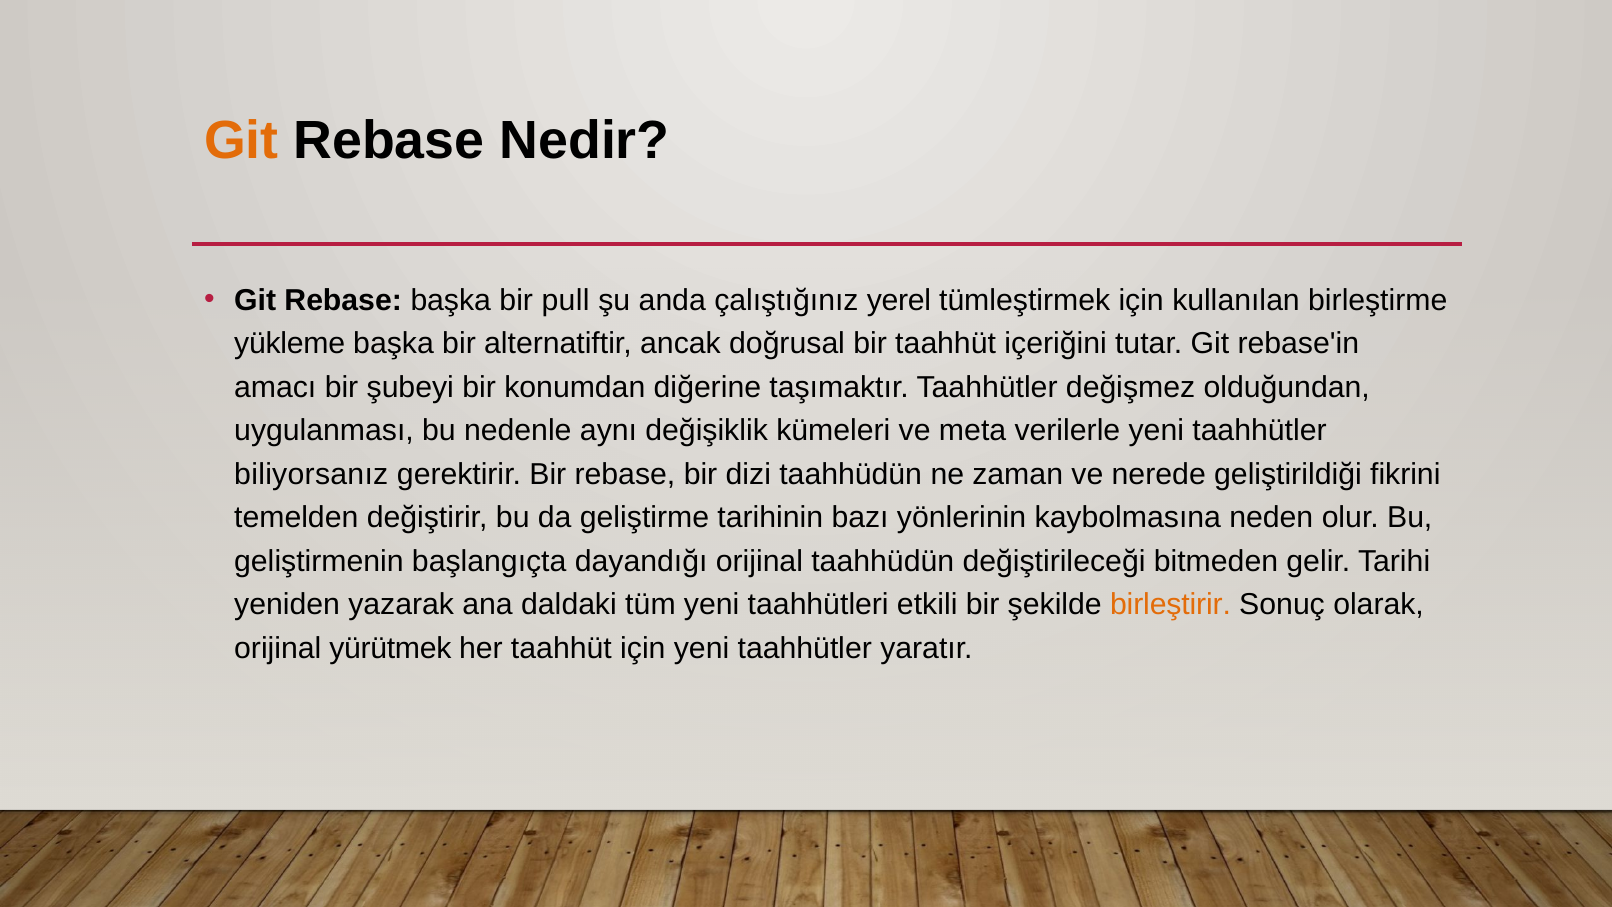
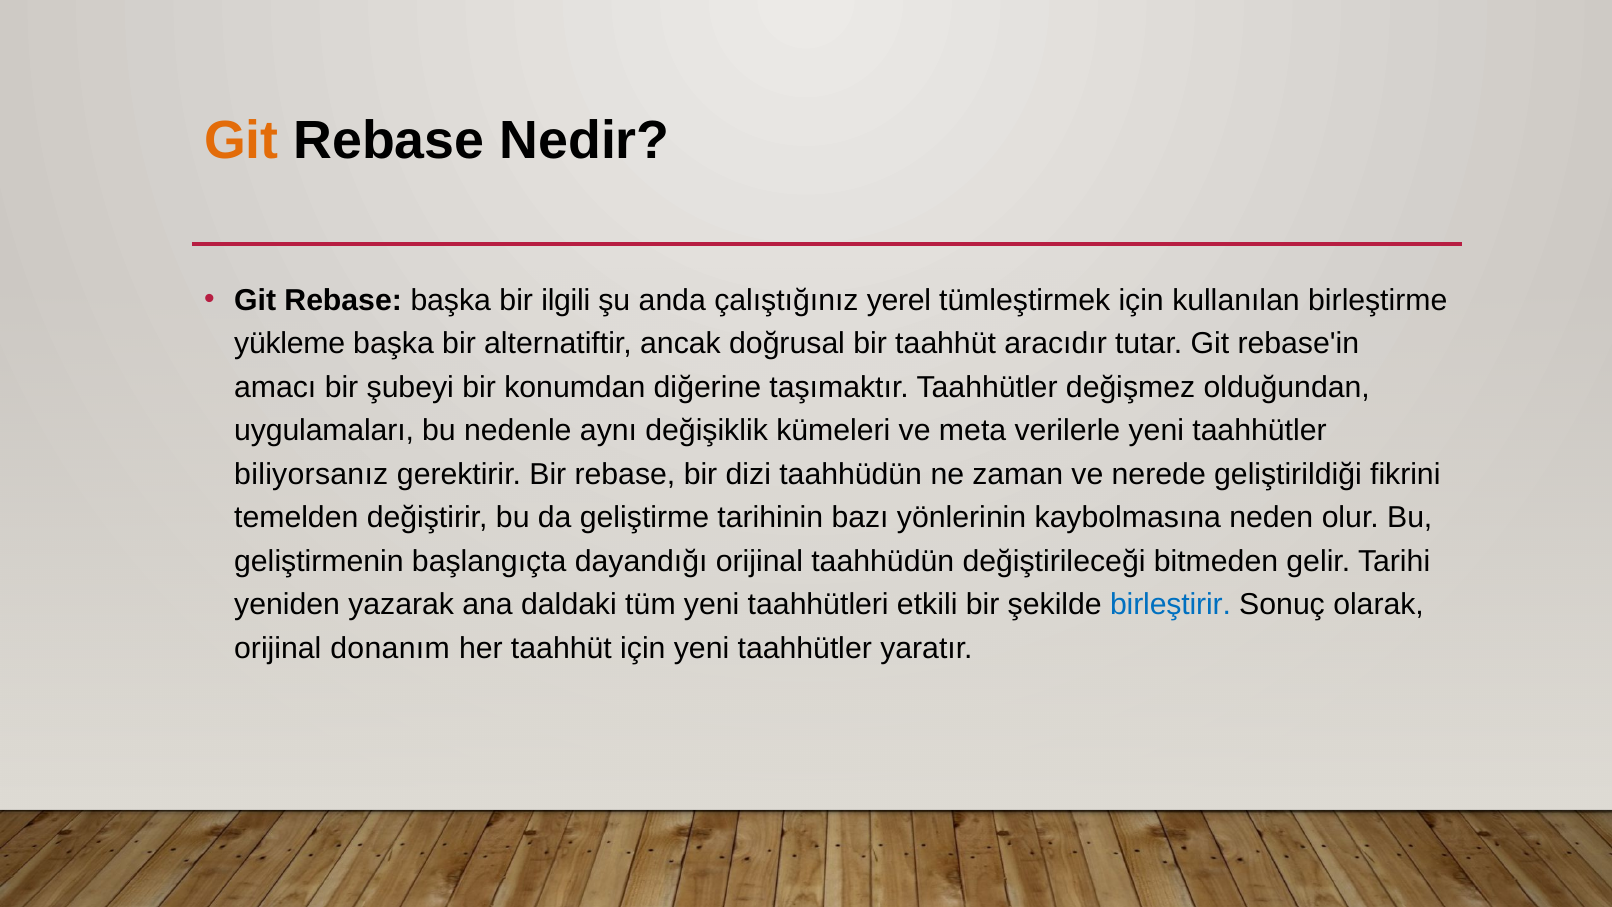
pull: pull -> ilgili (566, 300)
içeriğini: içeriğini -> aracıdır (1056, 344)
uygulanması: uygulanması -> uygulamaları (324, 431)
birleştirir colour: orange -> blue (1171, 605)
yürütmek: yürütmek -> donanım (390, 648)
